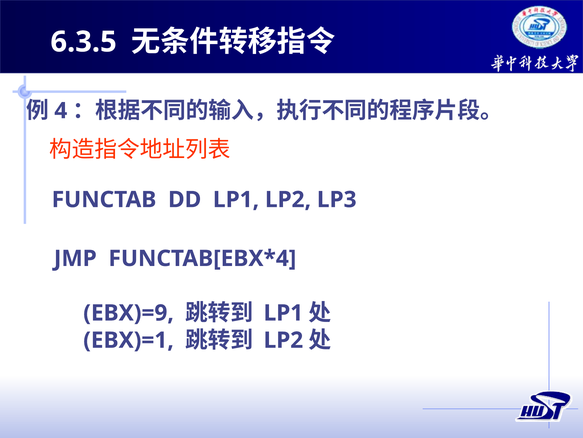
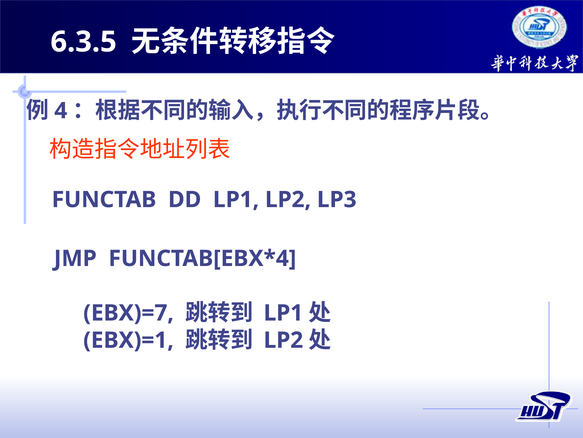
EBX)=9: EBX)=9 -> EBX)=7 (129, 313)
